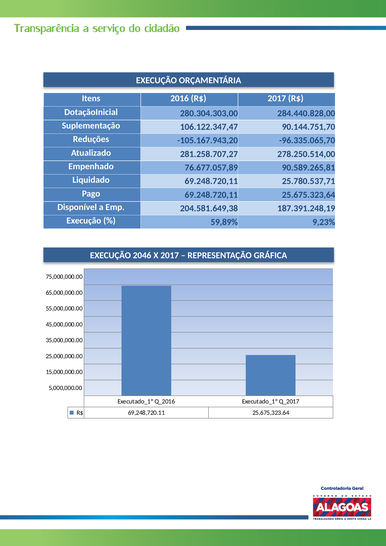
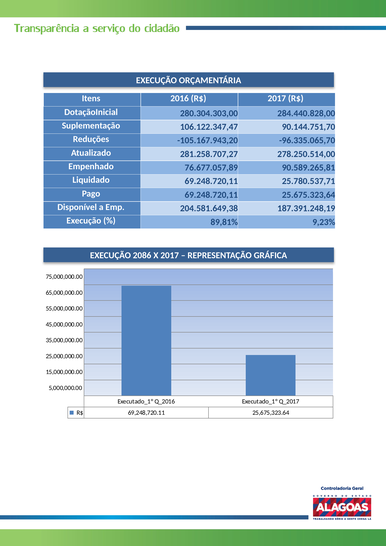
59,89%: 59,89% -> 89,81% (224, 222)
2046: 2046 -> 2086 (142, 255)
